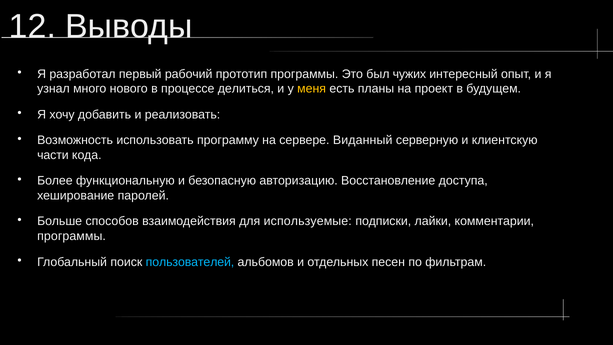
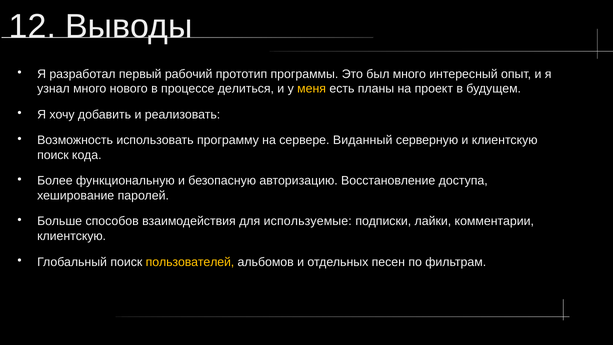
был чужих: чужих -> много (409, 74)
части: части -> поиск (53, 155)
программы: программы -> клиентскую (72, 236)
пользователей colour: light blue -> yellow (190, 262)
